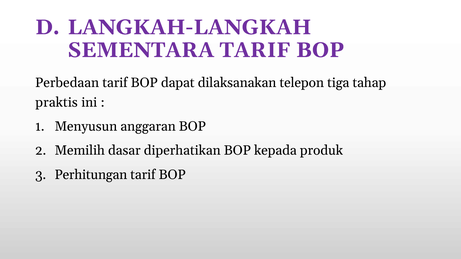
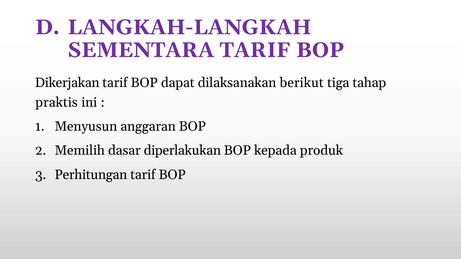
Perbedaan: Perbedaan -> Dikerjakan (67, 83)
telepon: telepon -> berikut (302, 83)
diperhatikan: diperhatikan -> diperlakukan (182, 151)
